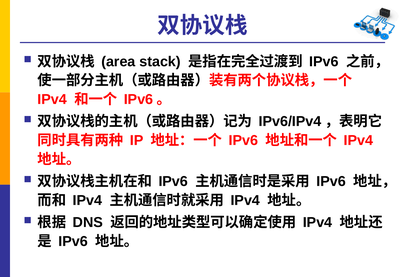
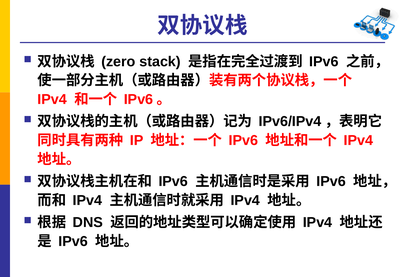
area: area -> zero (118, 61)
